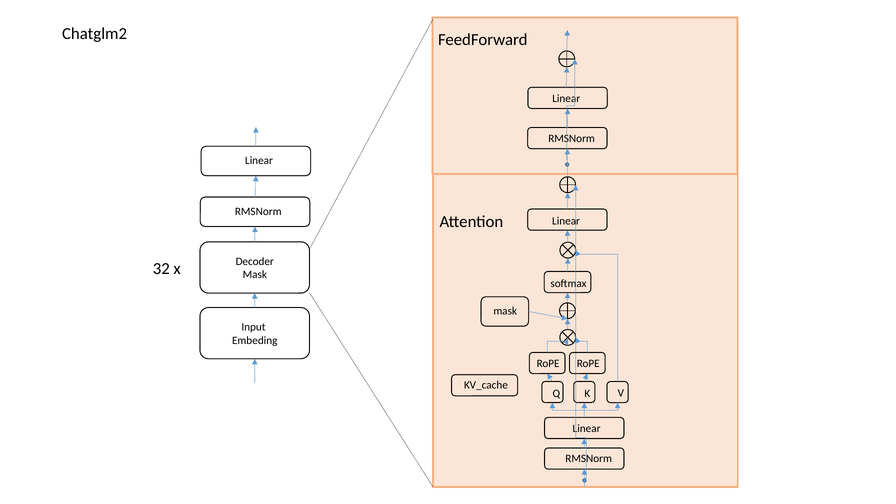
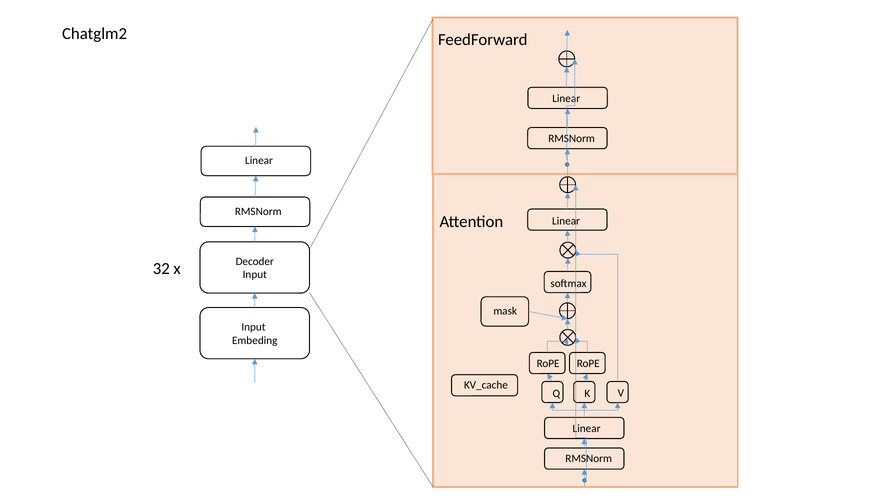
Mask: Mask -> Input (255, 275)
